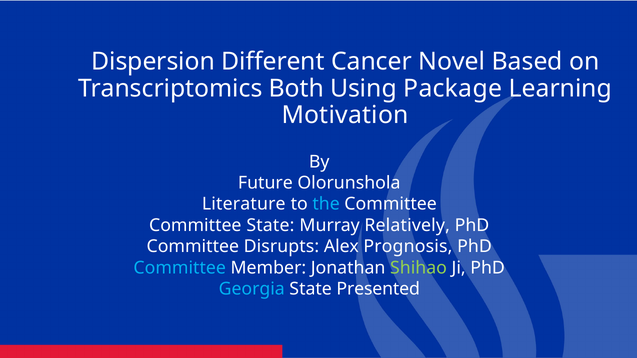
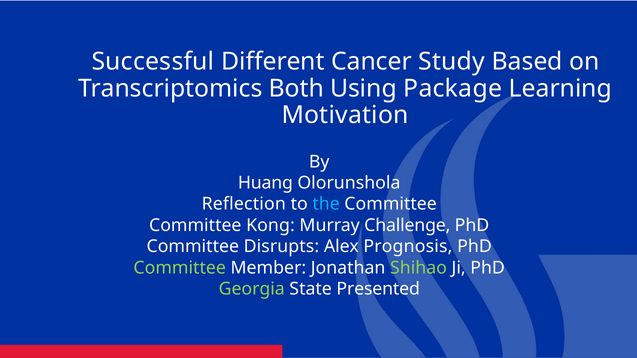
Dispersion: Dispersion -> Successful (153, 62)
Novel: Novel -> Study (452, 62)
Future: Future -> Huang (265, 183)
Literature: Literature -> Reflection (244, 204)
Committee State: State -> Kong (270, 226)
Relatively: Relatively -> Challenge (407, 226)
Committee colour: light blue -> light green (180, 268)
Georgia colour: light blue -> light green (252, 289)
